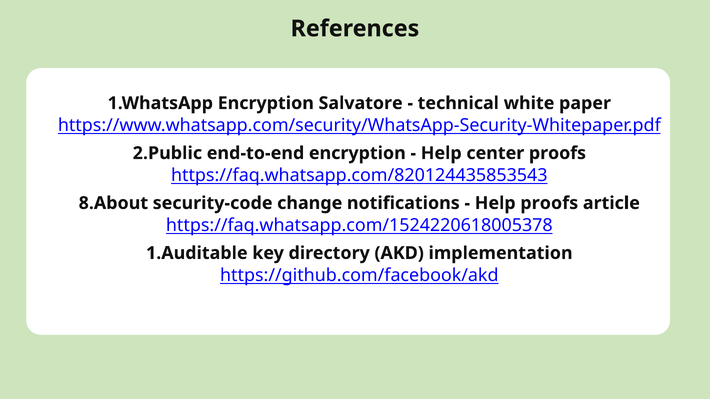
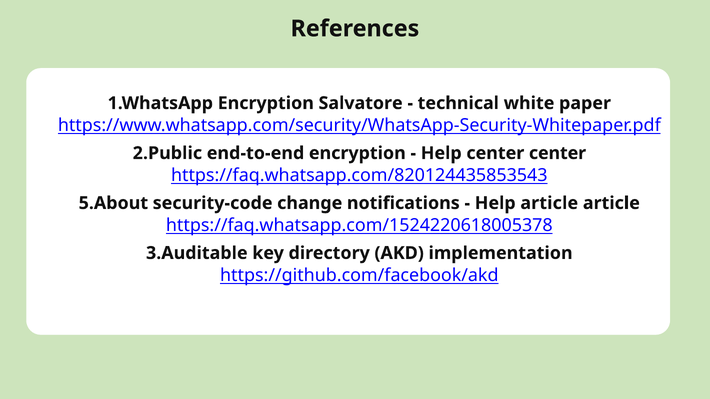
center proofs: proofs -> center (557, 153)
8.About: 8.About -> 5.About (113, 203)
Help proofs: proofs -> article (549, 203)
1.Auditable: 1.Auditable -> 3.Auditable (197, 253)
